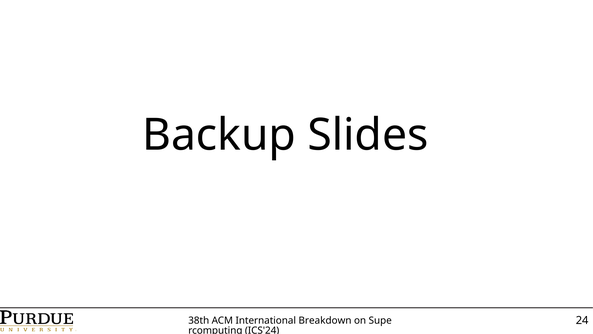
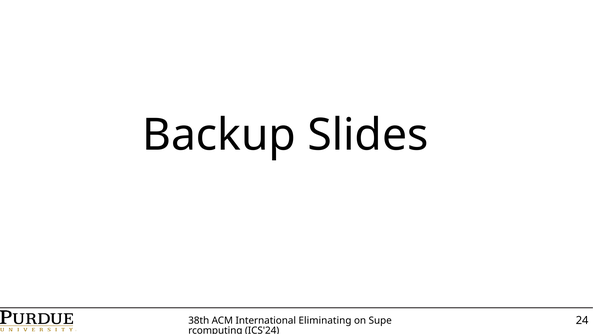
Breakdown: Breakdown -> Eliminating (325, 320)
